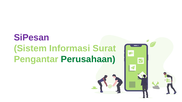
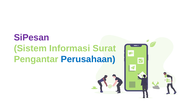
Perusahaan colour: green -> blue (88, 59)
